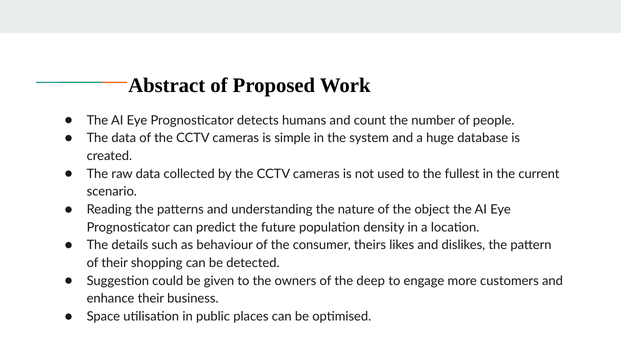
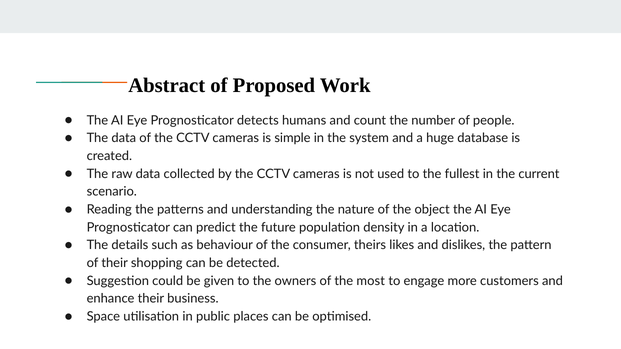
deep: deep -> most (371, 281)
